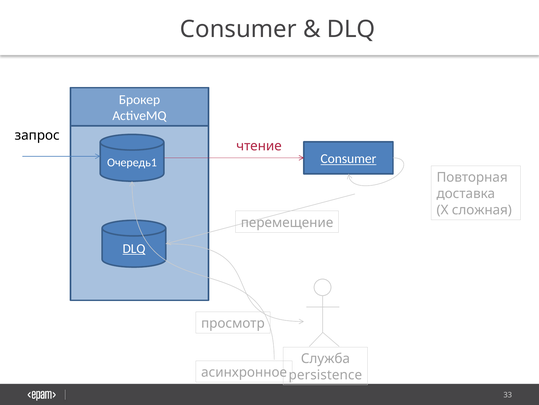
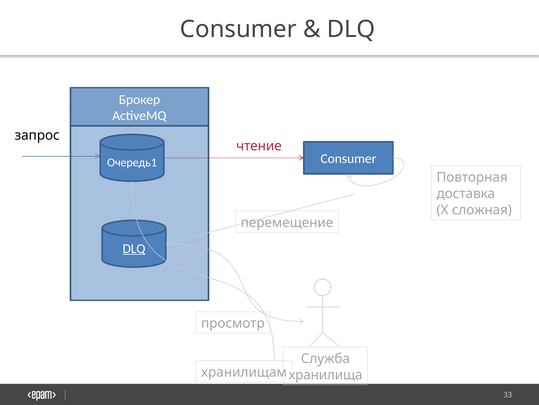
Consumer underline: present -> none (348, 158)
асинхронное: асинхронное -> хранилищам (244, 372)
persistence: persistence -> хранилища (325, 374)
